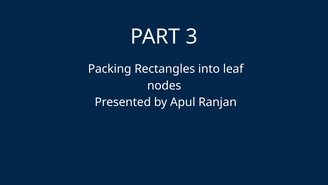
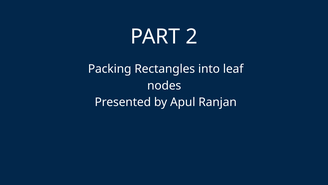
3: 3 -> 2 (192, 37)
